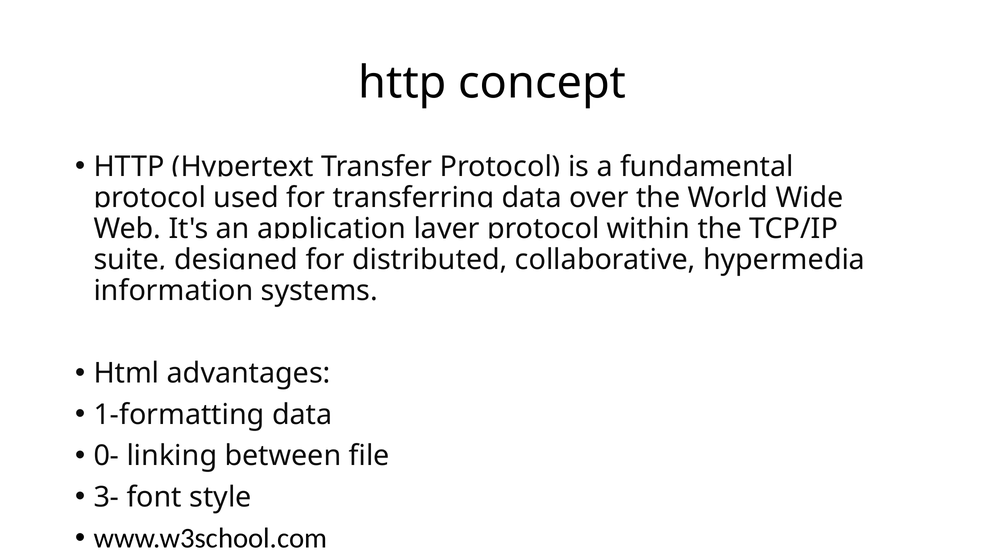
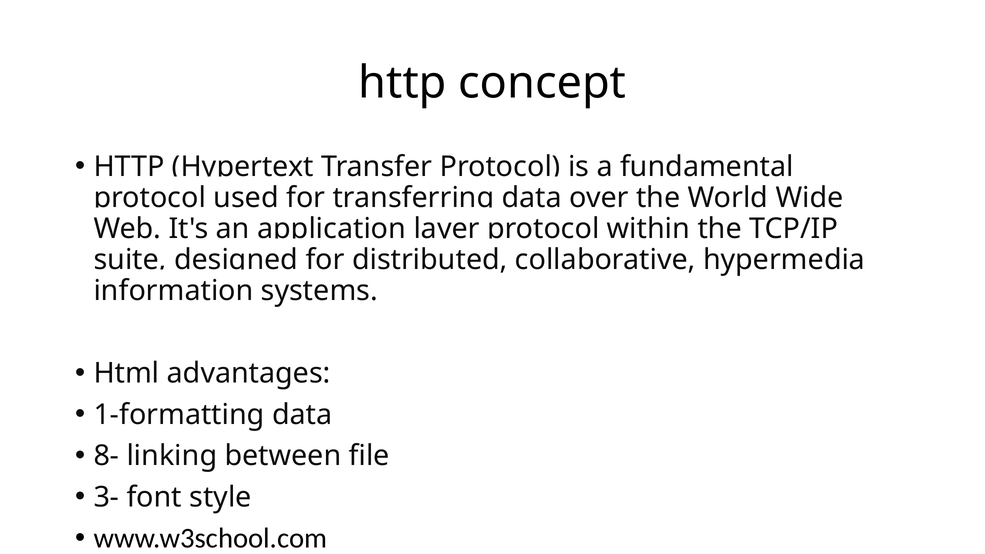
0-: 0- -> 8- (106, 456)
